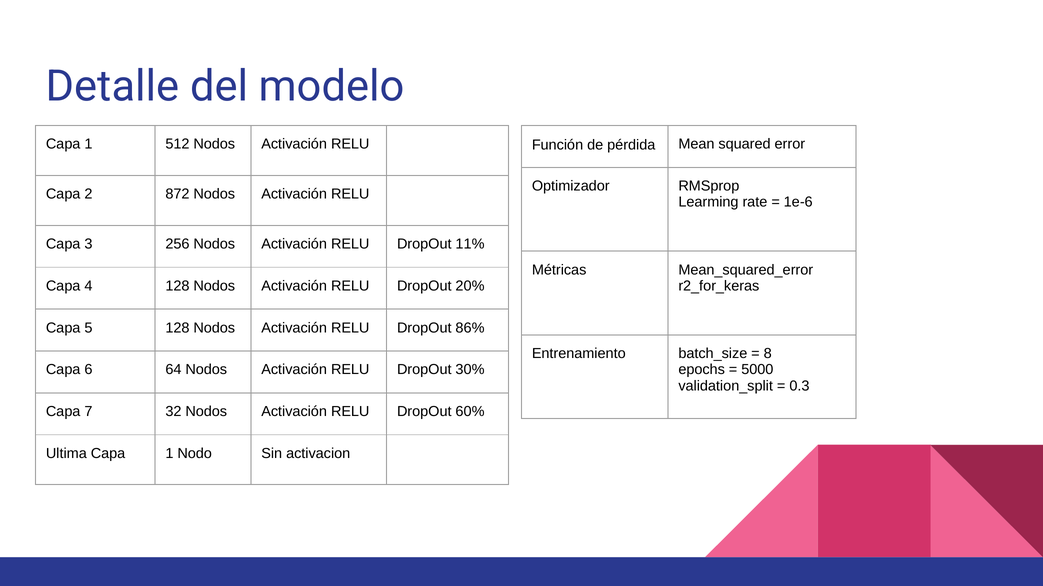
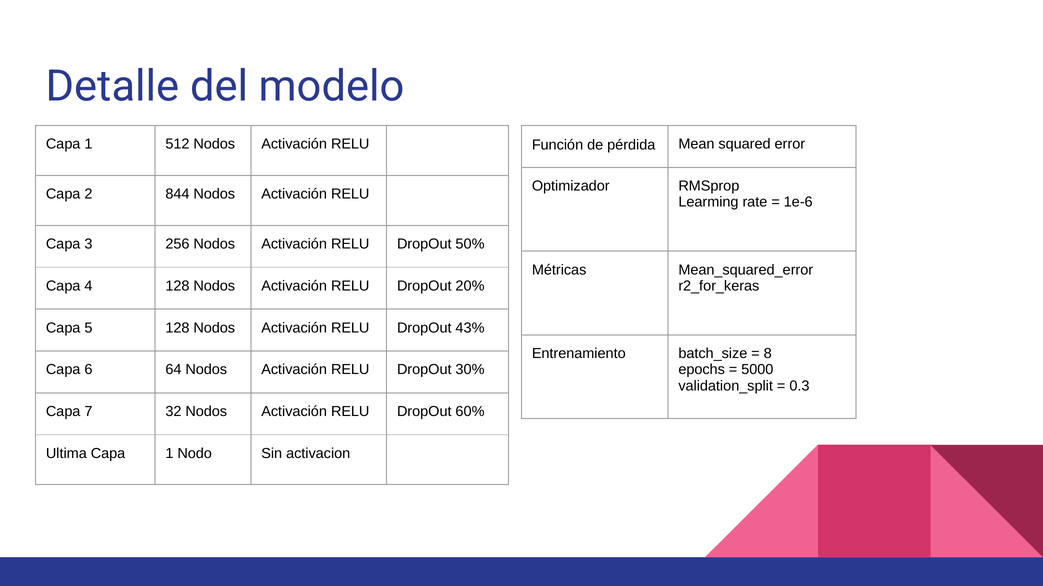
872: 872 -> 844 (177, 194)
11%: 11% -> 50% (470, 244)
86%: 86% -> 43% (470, 328)
